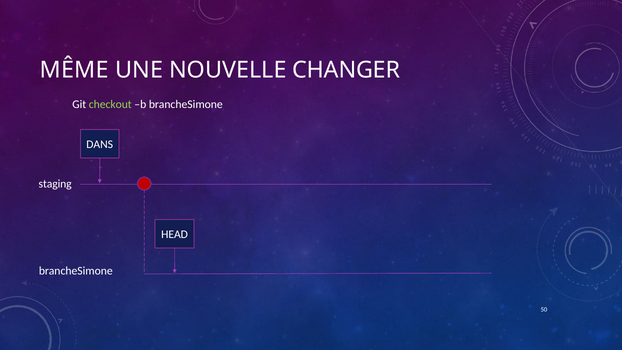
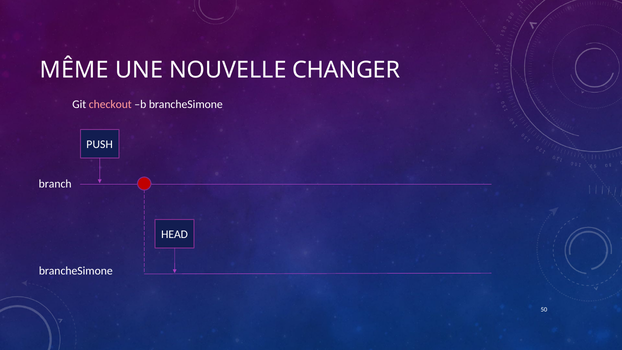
checkout colour: light green -> pink (110, 104)
DANS: DANS -> PUSH (100, 144)
staging: staging -> branch (55, 184)
